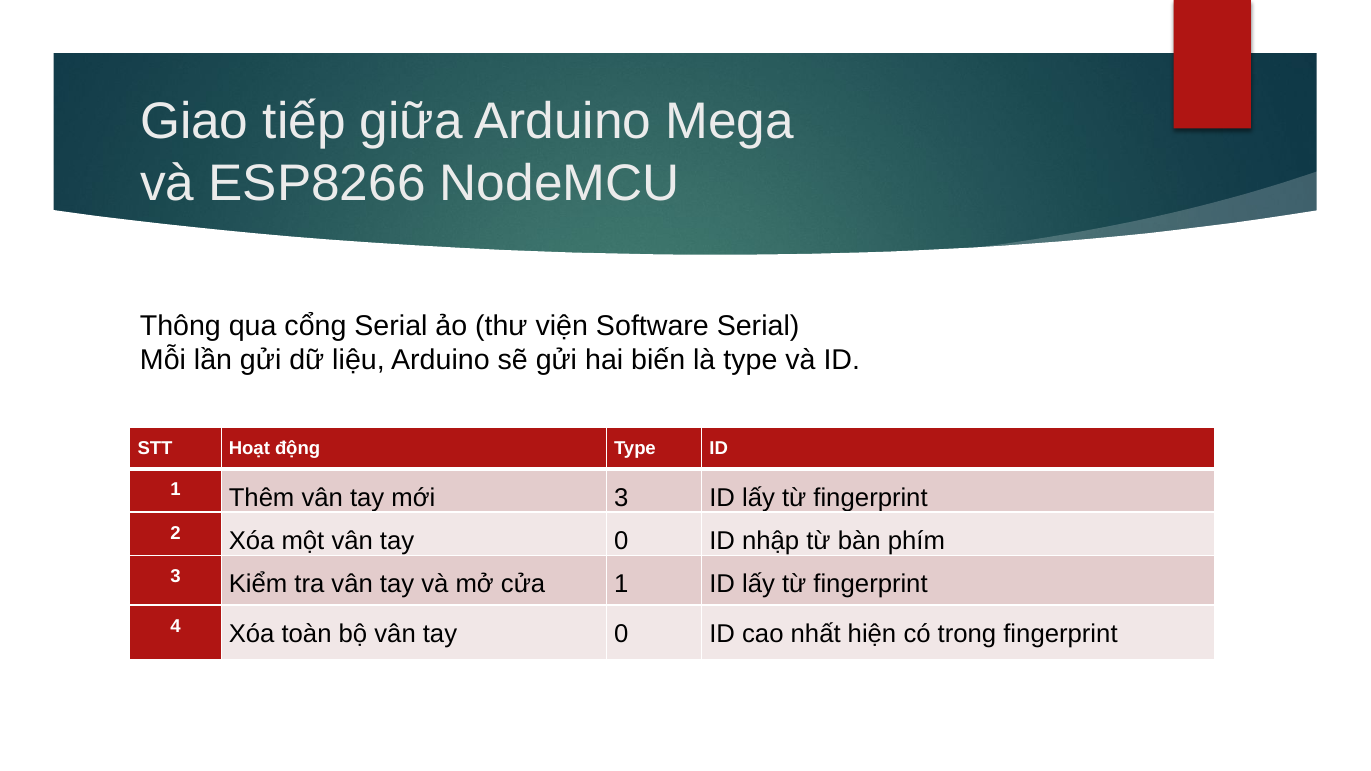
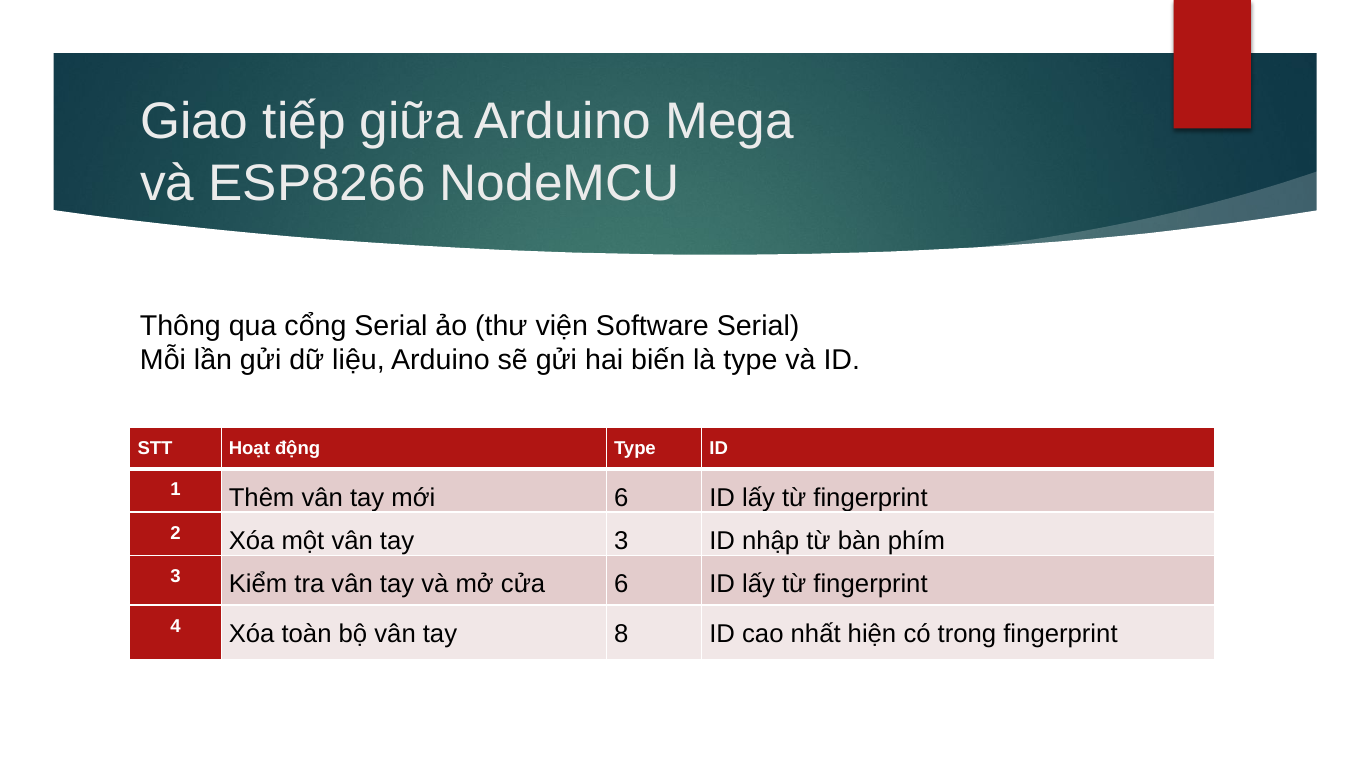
mới 3: 3 -> 6 (621, 498)
một vân tay 0: 0 -> 3 (621, 541)
cửa 1: 1 -> 6 (621, 584)
bộ vân tay 0: 0 -> 8 (621, 634)
